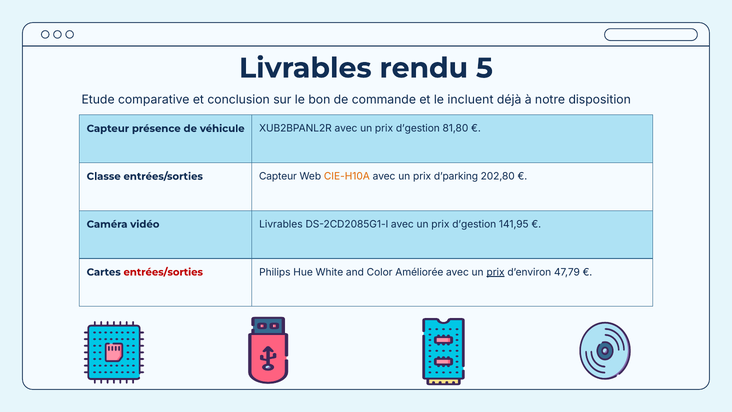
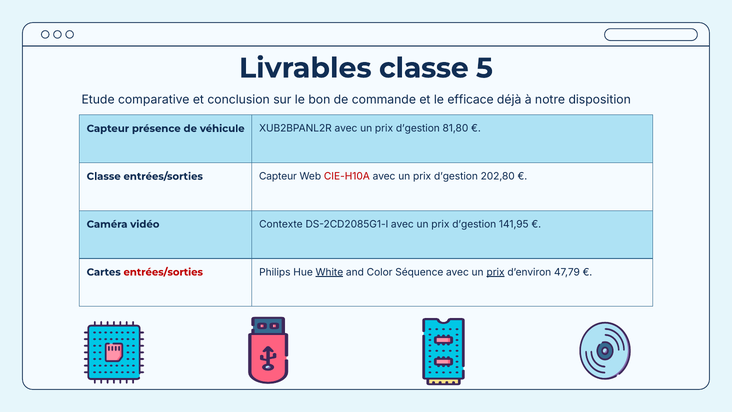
Livrables rendu: rendu -> classe (424, 68)
incluent: incluent -> efficace (471, 100)
CIE-H10A colour: orange -> red (347, 176)
d’parking: d’parking -> d’gestion (456, 176)
vidéo Livrables: Livrables -> Contexte (281, 224)
White underline: none -> present (329, 272)
Améliorée: Améliorée -> Séquence (419, 272)
